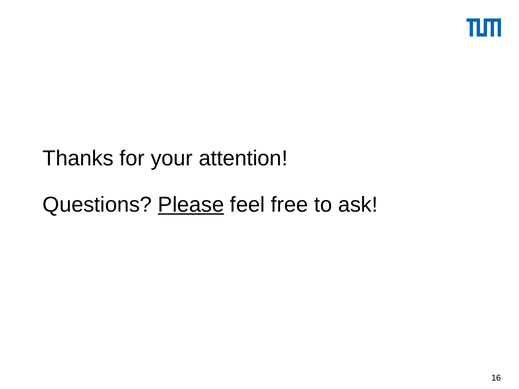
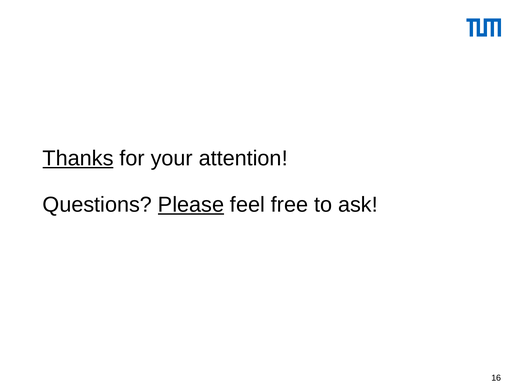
Thanks underline: none -> present (78, 159)
